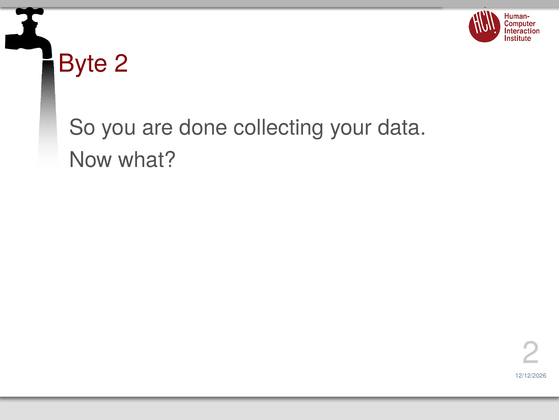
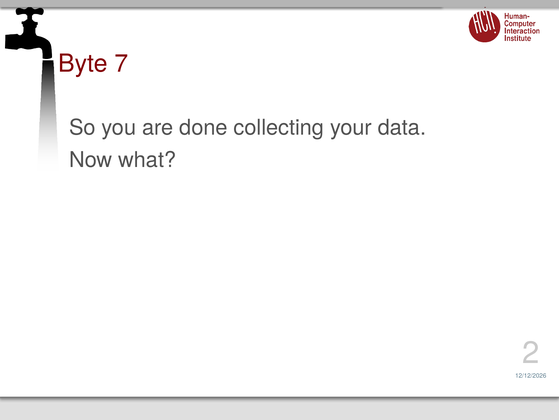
Byte 2: 2 -> 7 (121, 64)
